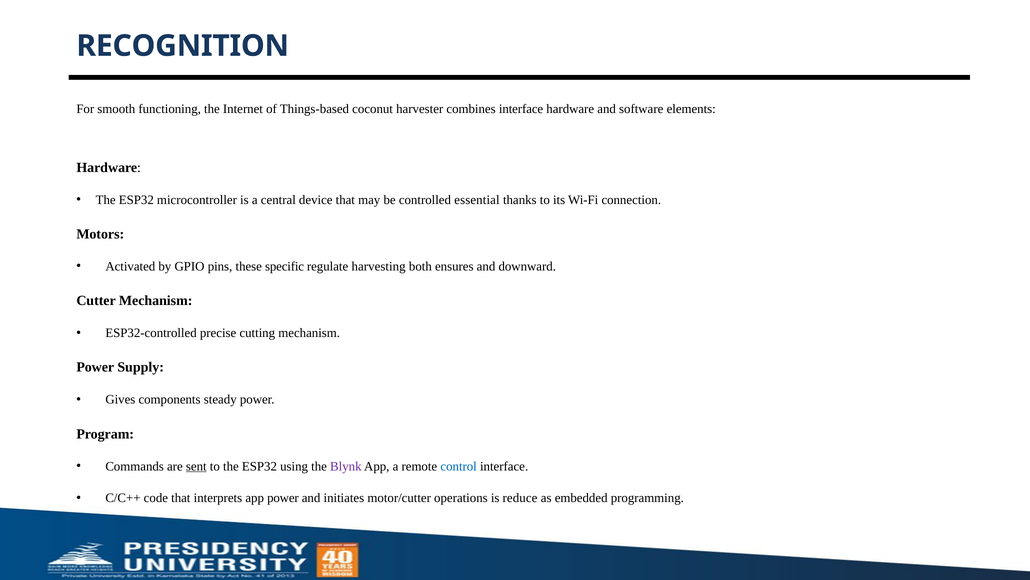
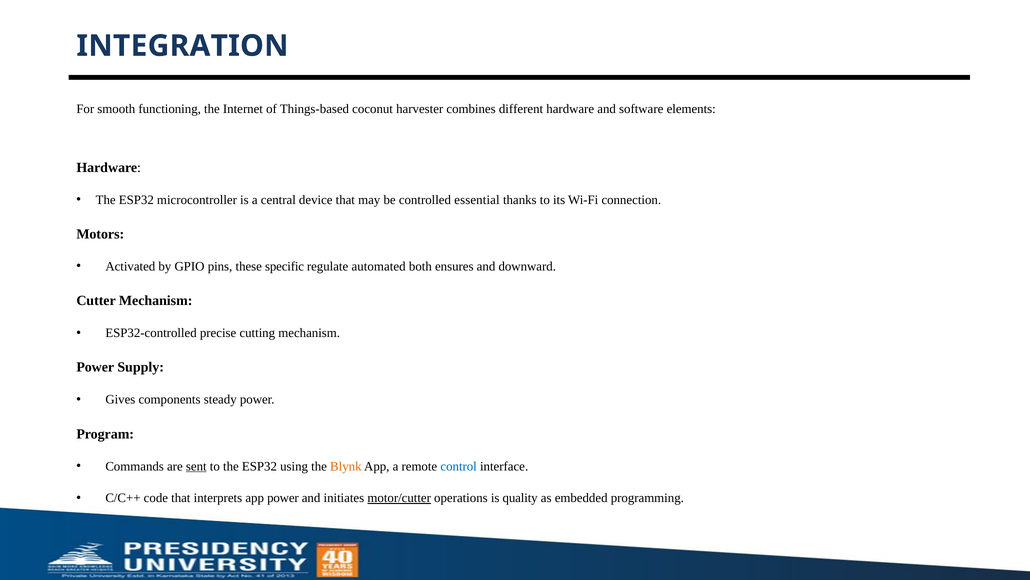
RECOGNITION: RECOGNITION -> INTEGRATION (182, 46)
combines interface: interface -> different (521, 109)
harvesting: harvesting -> automated (379, 266)
Blynk colour: purple -> orange (346, 466)
motor/cutter underline: none -> present (399, 498)
reduce: reduce -> quality (520, 498)
